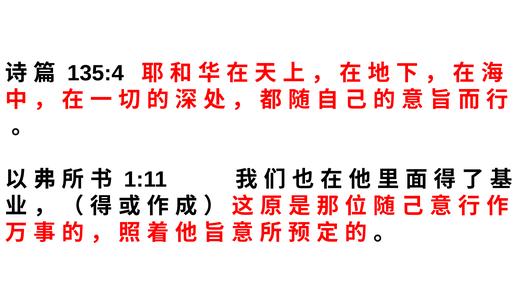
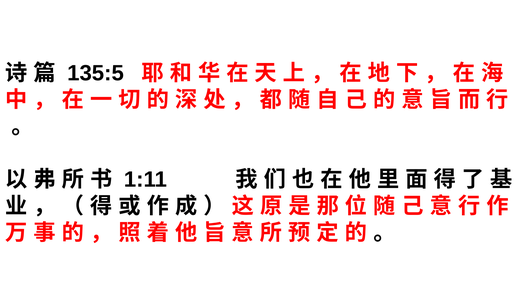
135:4: 135:4 -> 135:5 (96, 73)
